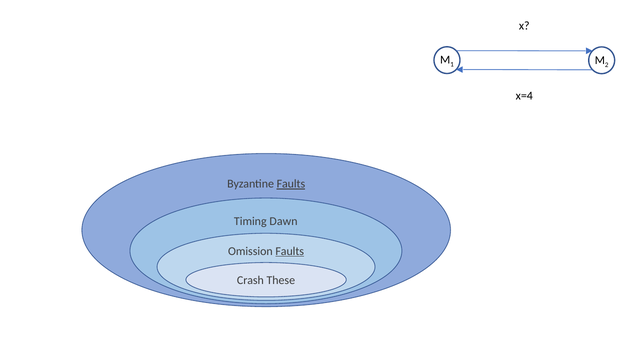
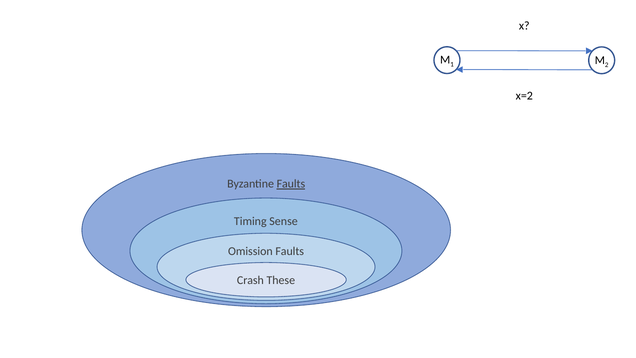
x=4: x=4 -> x=2 (524, 96)
Dawn: Dawn -> Sense (284, 221)
Faults underline: present -> none (290, 251)
